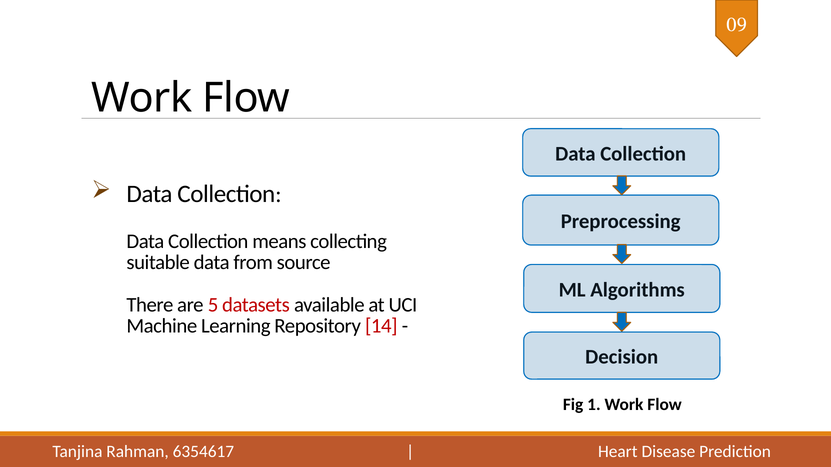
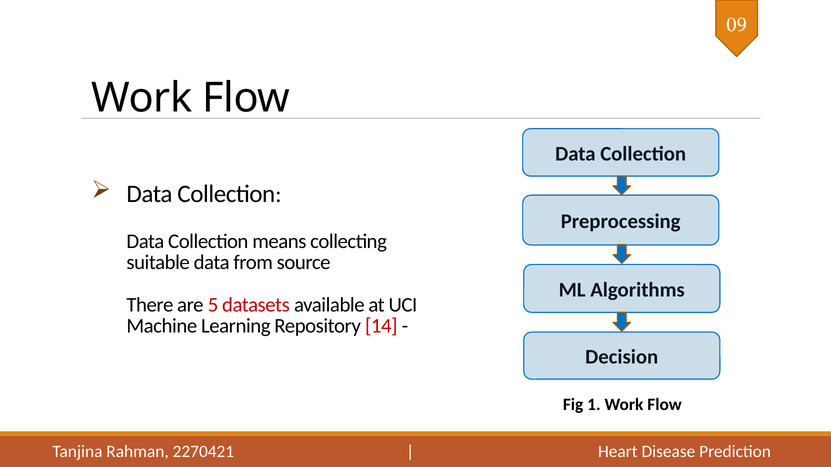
6354617: 6354617 -> 2270421 (203, 452)
